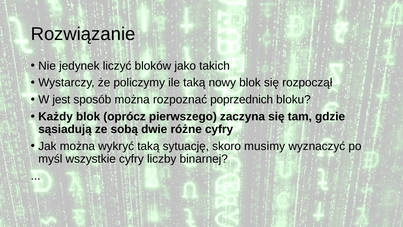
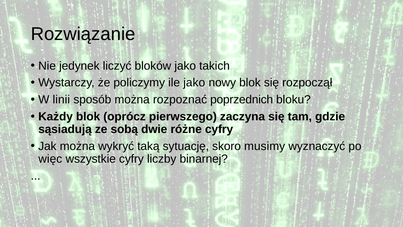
ile taką: taką -> jako (194, 83)
jest: jest -> linii (61, 100)
myśl: myśl -> więc (50, 159)
